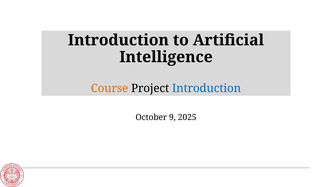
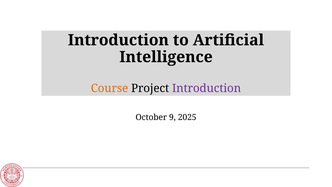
Introduction colour: blue -> purple (207, 88)
